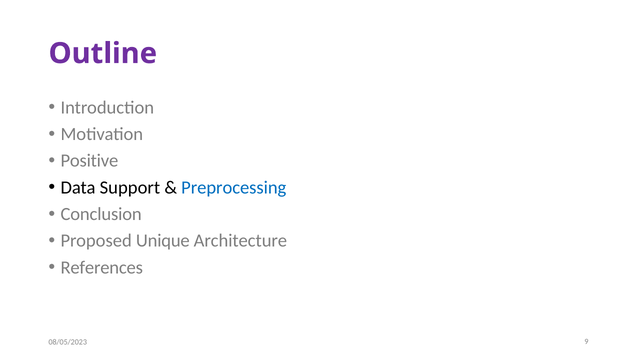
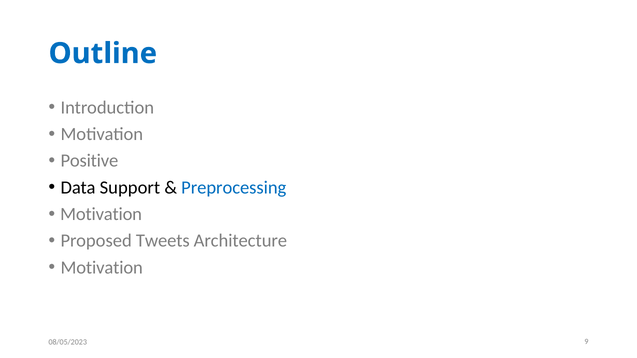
Outline colour: purple -> blue (103, 54)
Conclusion: Conclusion -> Motivation (101, 214)
Unique: Unique -> Tweets (163, 241)
References: References -> Motivation (102, 268)
